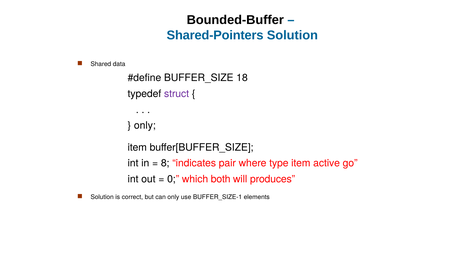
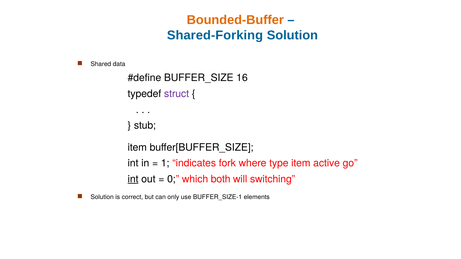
Bounded-Buffer colour: black -> orange (235, 20)
Shared-Pointers: Shared-Pointers -> Shared-Forking (215, 35)
18: 18 -> 16 (242, 78)
only: only -> stub (145, 126)
8: 8 -> 1 (165, 163)
pair: pair -> fork (227, 163)
int underline: none -> present (133, 179)
produces: produces -> switching (273, 179)
